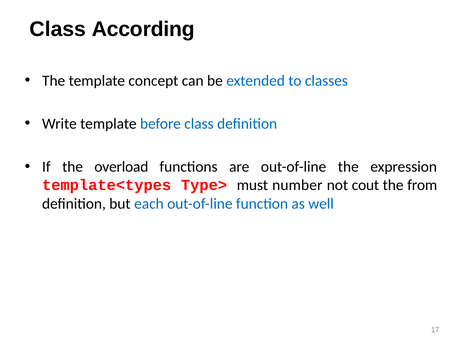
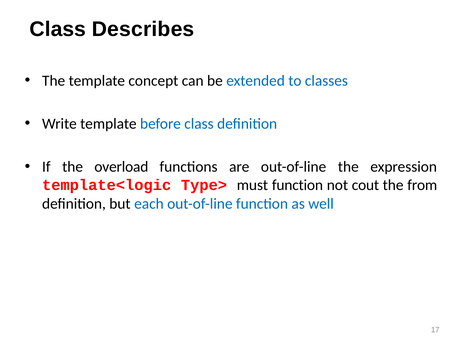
According: According -> Describes (143, 29)
template<types: template<types -> template<logic (107, 185)
must number: number -> function (297, 185)
